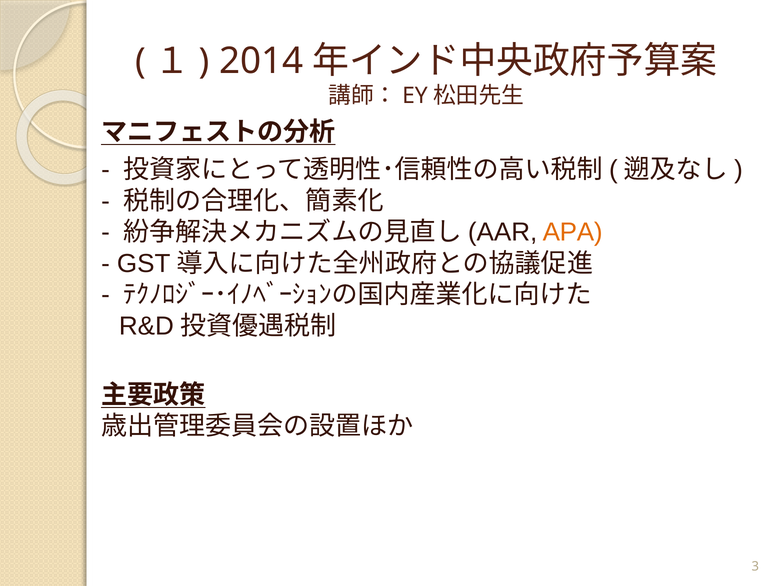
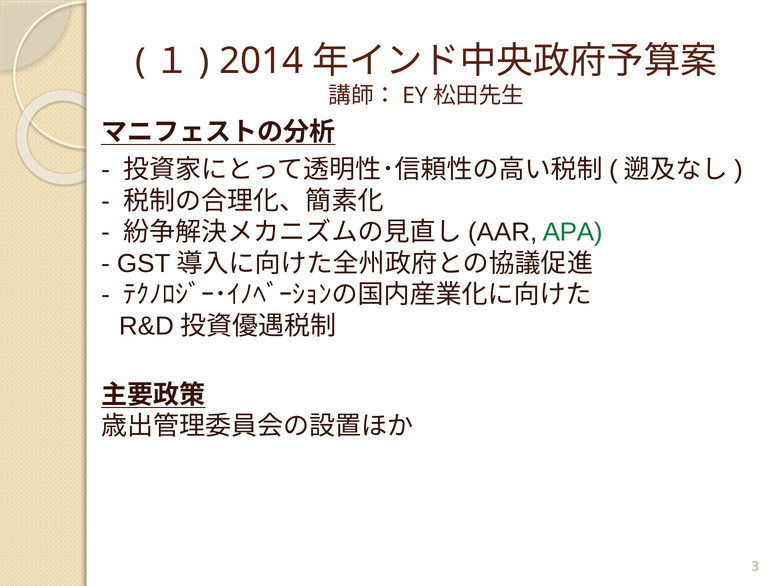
APA colour: orange -> green (573, 232)
